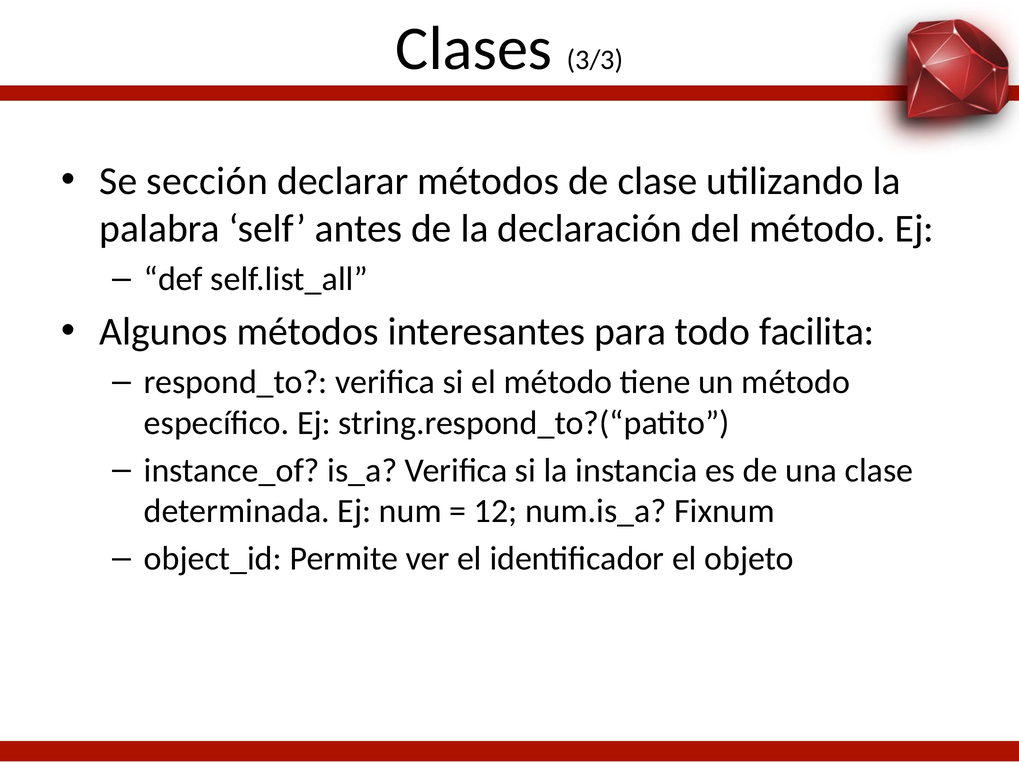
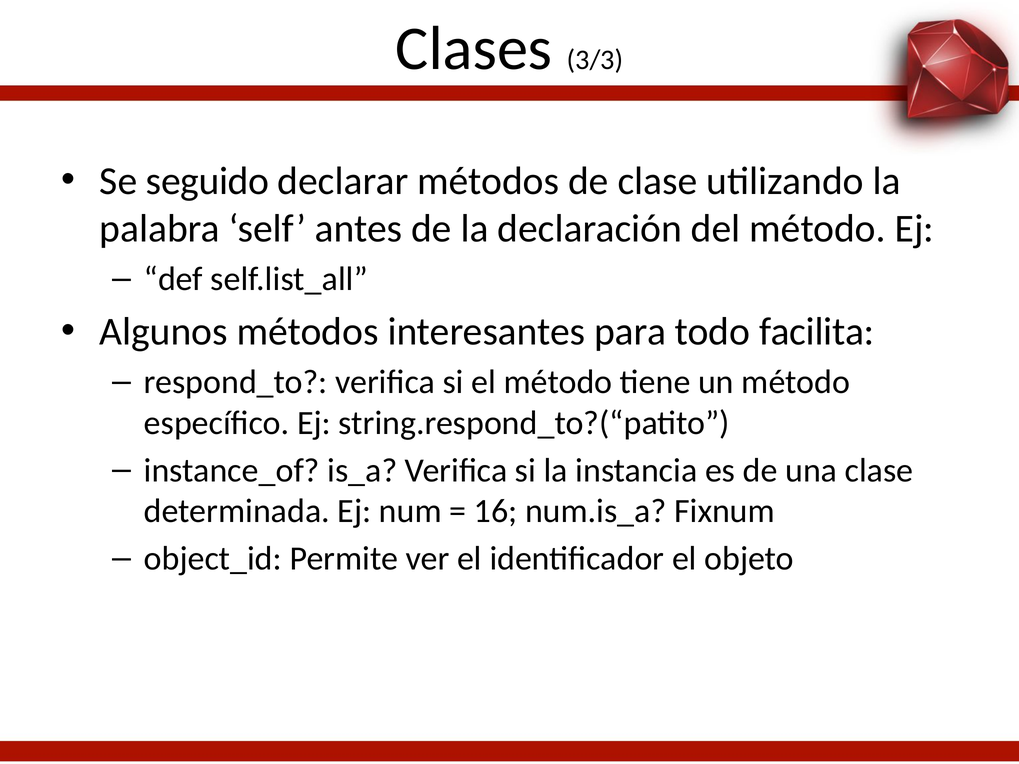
sección: sección -> seguido (208, 181)
12: 12 -> 16 (496, 511)
